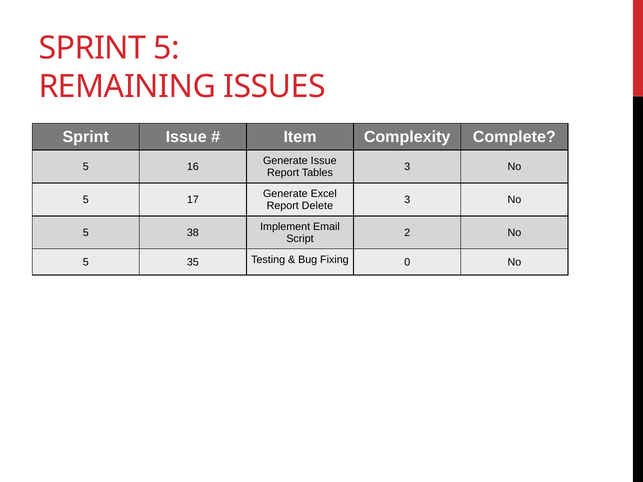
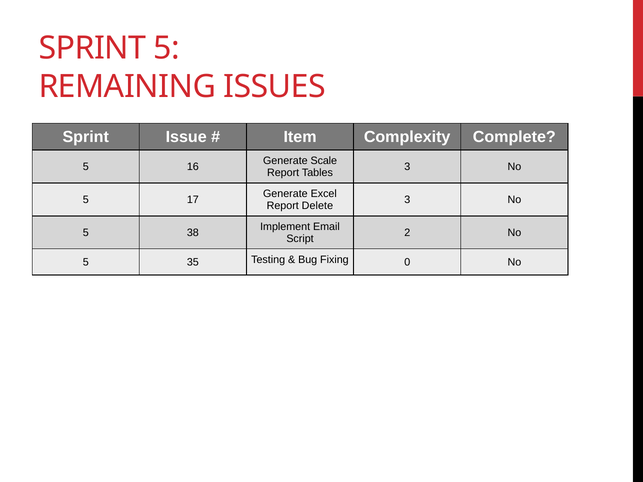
Generate Issue: Issue -> Scale (324, 161)
